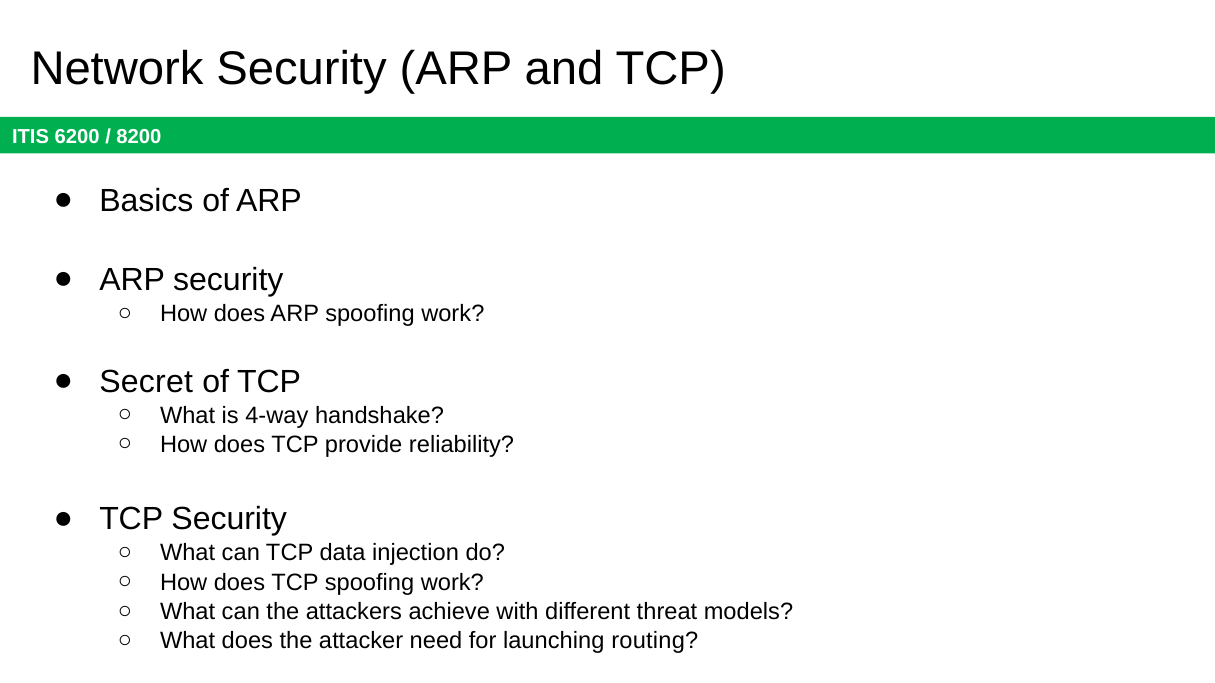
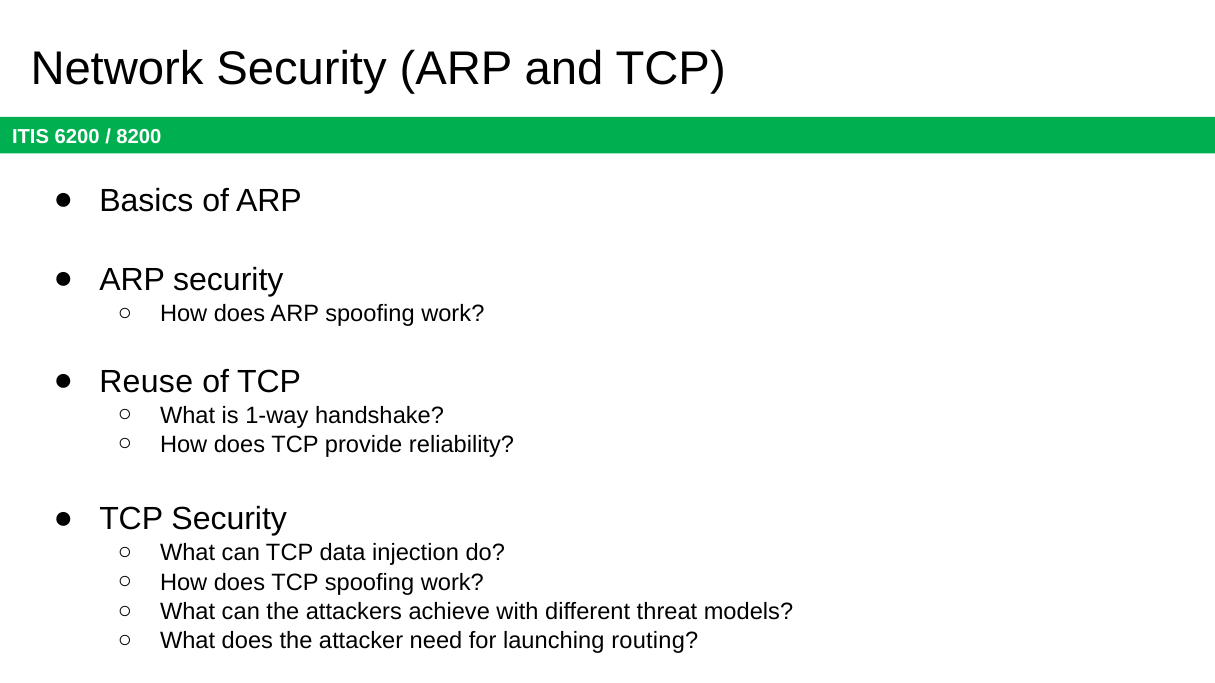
Secret: Secret -> Reuse (146, 382)
4-way: 4-way -> 1-way (277, 415)
